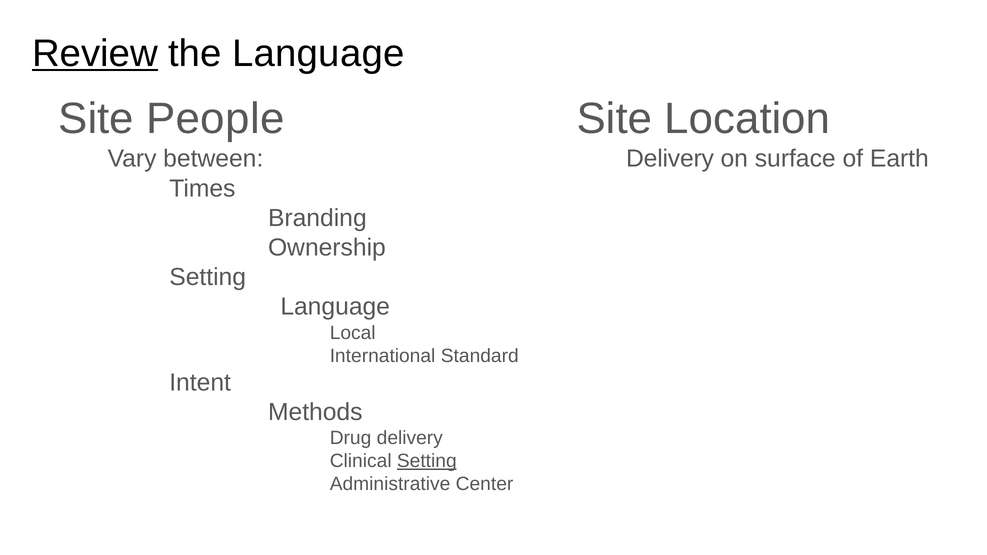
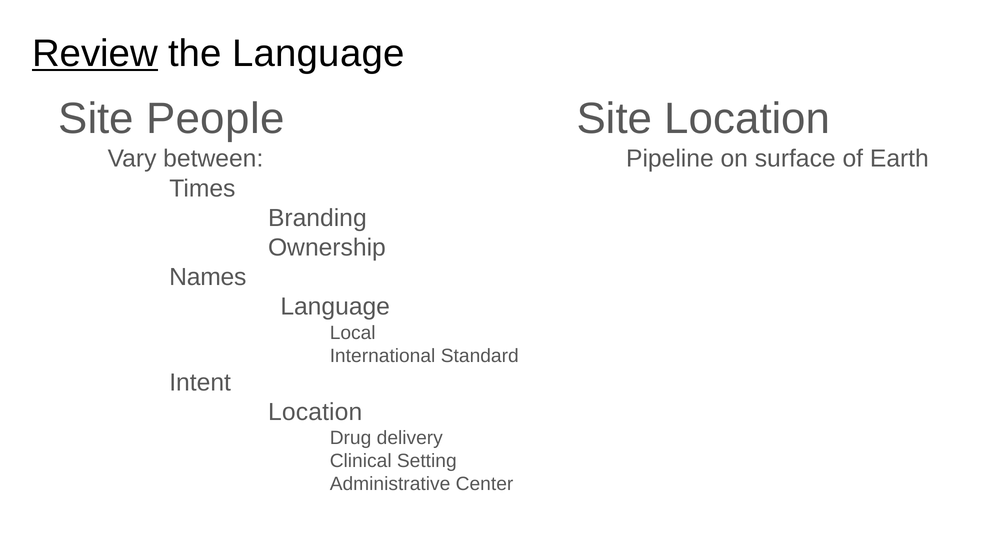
Delivery: Delivery -> Pipeline (670, 159)
Setting: Setting -> Names (208, 277)
Methods: Methods -> Location (315, 412)
Setting underline: present -> none (427, 461)
